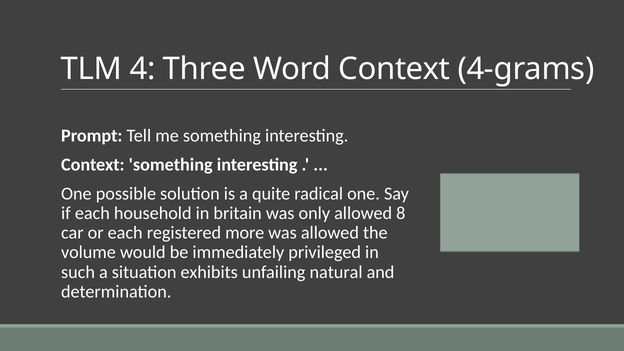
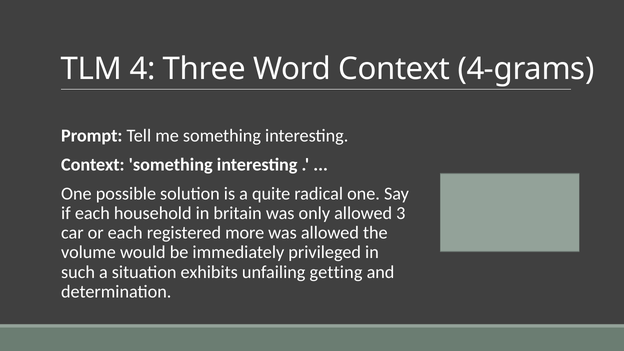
8: 8 -> 3 (401, 213)
natural: natural -> getting (336, 272)
